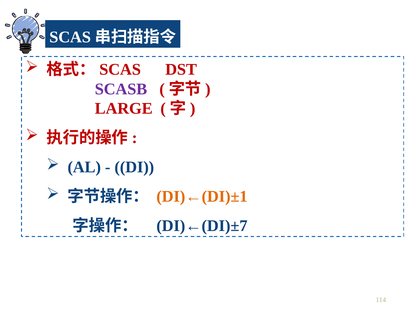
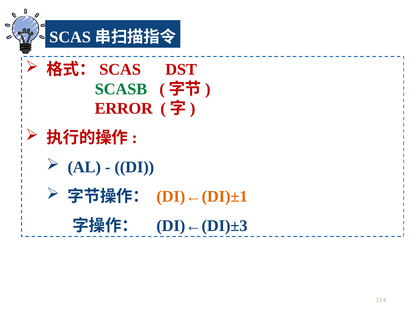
SCASB colour: purple -> green (121, 89)
LARGE: LARGE -> ERROR (124, 109)
DI)←(DI)±7: DI)←(DI)±7 -> DI)←(DI)±3 (202, 226)
